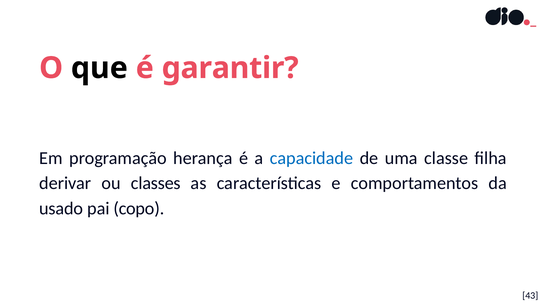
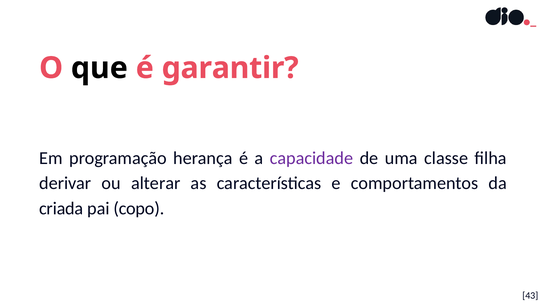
capacidade colour: blue -> purple (311, 158)
classes: classes -> alterar (156, 183)
usado: usado -> criada (61, 209)
